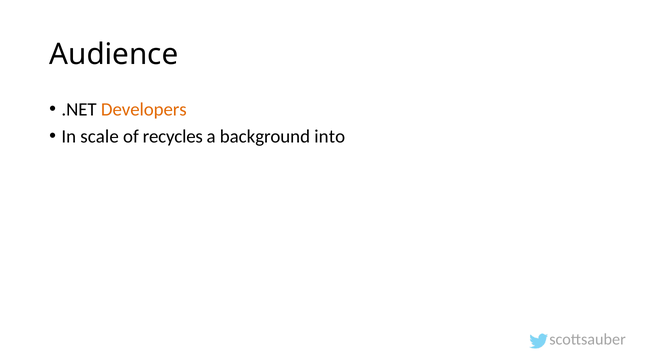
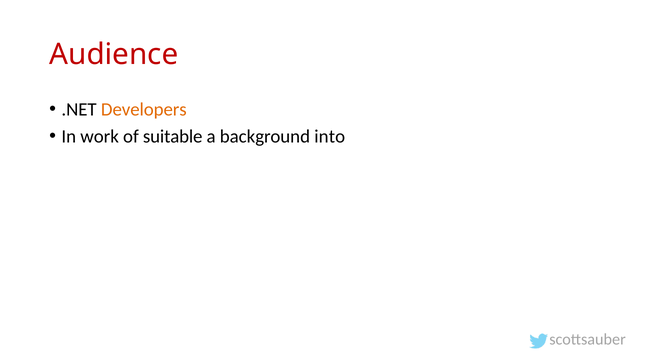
Audience colour: black -> red (114, 54)
scale: scale -> work (100, 136)
recycles: recycles -> suitable (173, 136)
